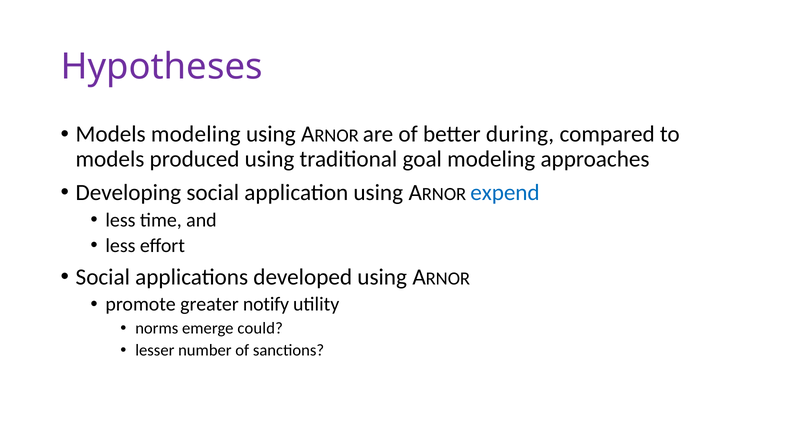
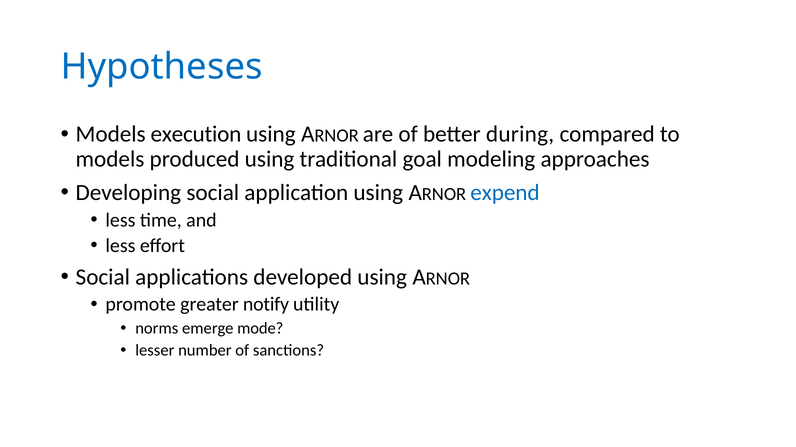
Hypotheses colour: purple -> blue (162, 67)
Models modeling: modeling -> execution (196, 135)
could: could -> mode (260, 329)
